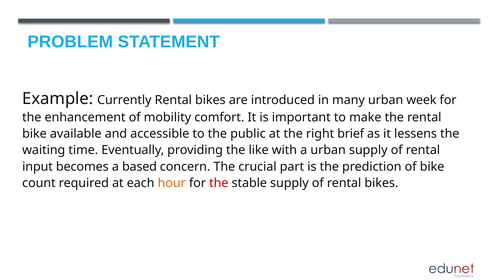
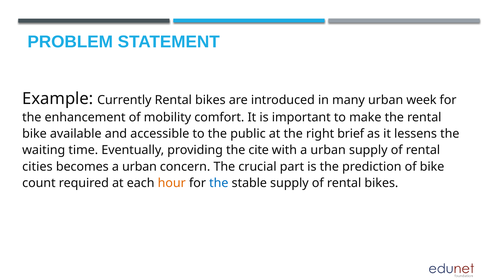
like: like -> cite (259, 150)
input: input -> cities (37, 167)
becomes a based: based -> urban (140, 167)
the colour: red -> blue (219, 183)
